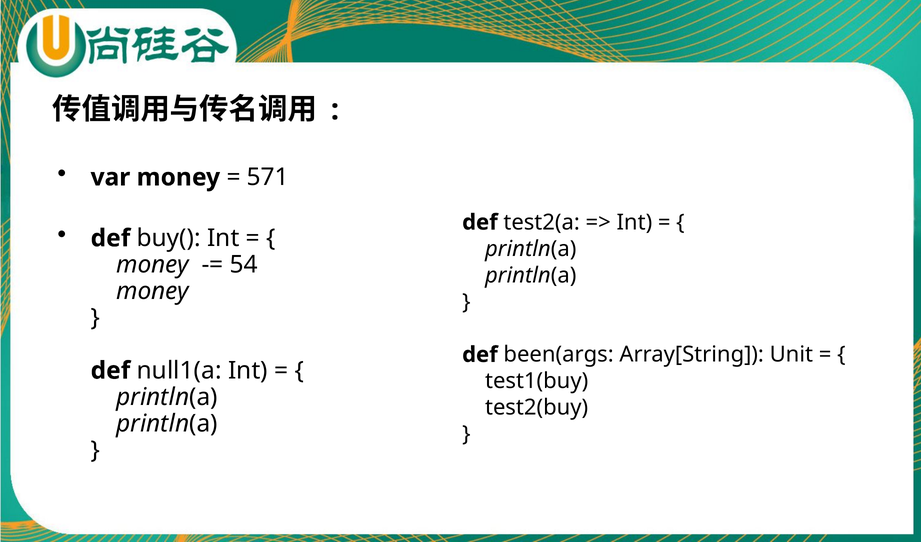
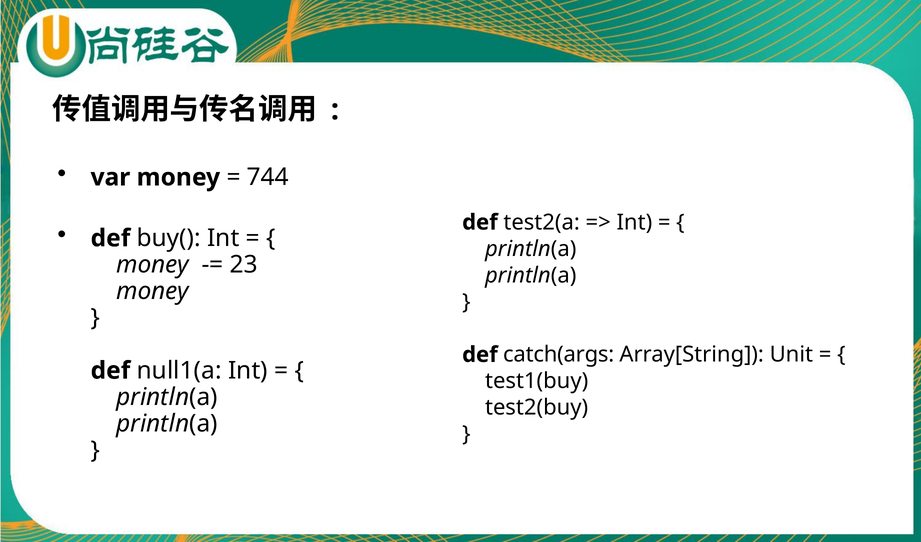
571: 571 -> 744 (268, 177)
54: 54 -> 23 (244, 265)
been(args: been(args -> catch(args (559, 355)
